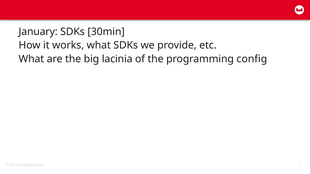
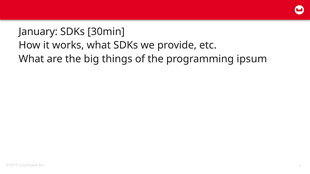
lacinia: lacinia -> things (117, 59)
config: config -> ipsum (252, 59)
